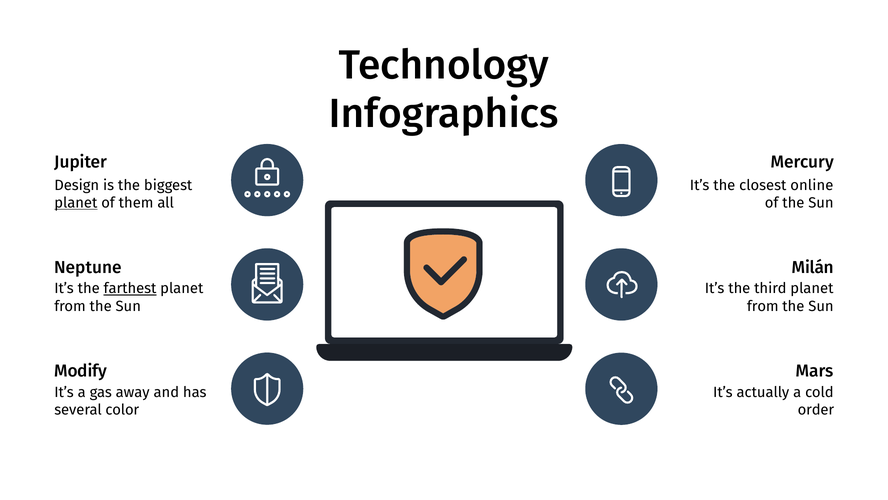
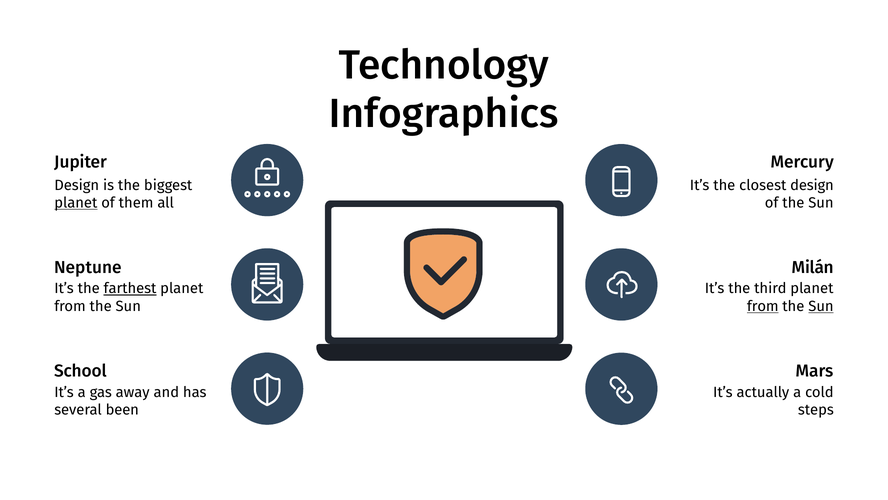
closest online: online -> design (812, 185)
from underline: none -> present (763, 306)
Sun underline: none -> present (821, 306)
Modify: Modify -> School (81, 371)
color: color -> been (122, 410)
order: order -> steps (816, 410)
